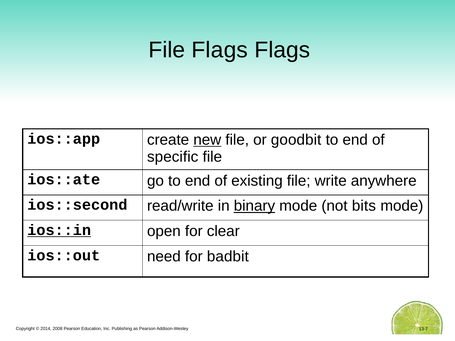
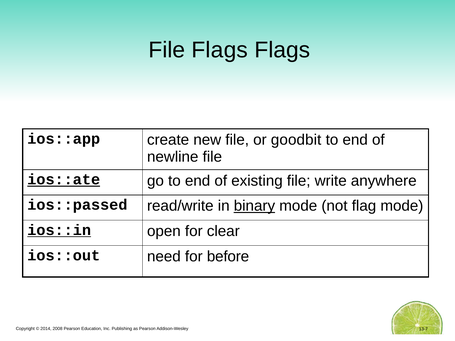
new underline: present -> none (207, 140)
specific: specific -> newline (173, 157)
ios::ate underline: none -> present (64, 180)
ios::second: ios::second -> ios::passed (77, 205)
bits: bits -> flag (364, 206)
badbit: badbit -> before (228, 257)
